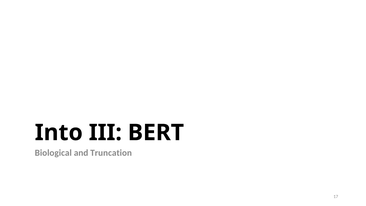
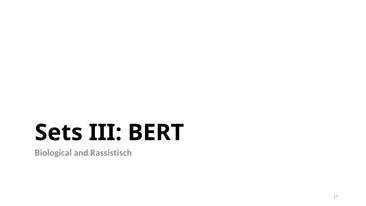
Into: Into -> Sets (59, 133)
Truncation: Truncation -> Rassistisch (111, 153)
